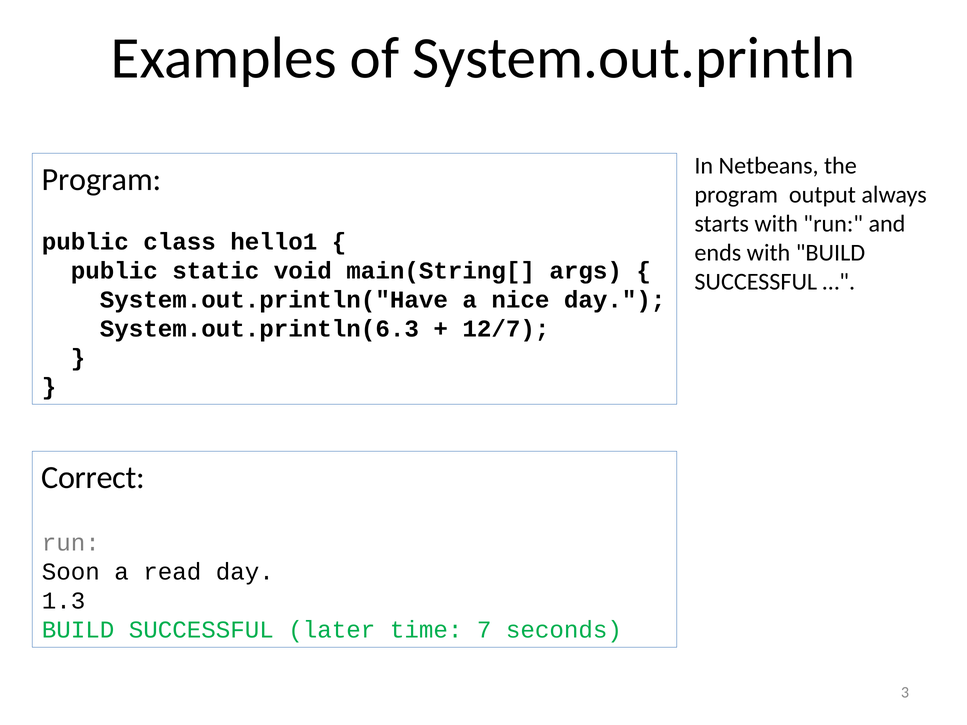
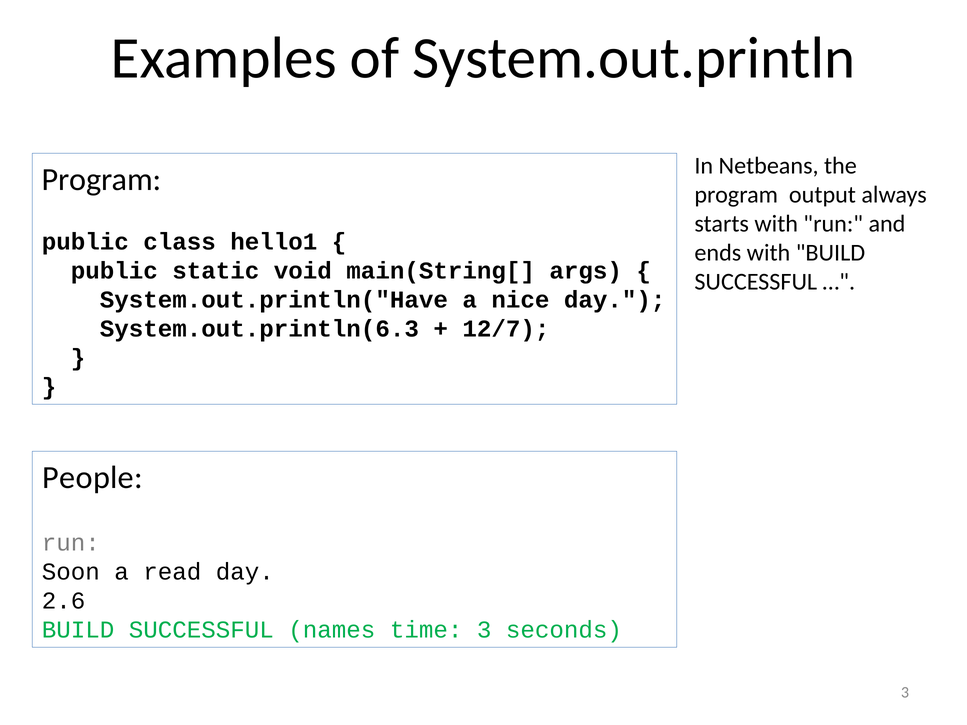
Correct: Correct -> People (93, 478)
1.3: 1.3 -> 2.6 (64, 601)
later: later -> names (332, 630)
time 7: 7 -> 3 (484, 630)
